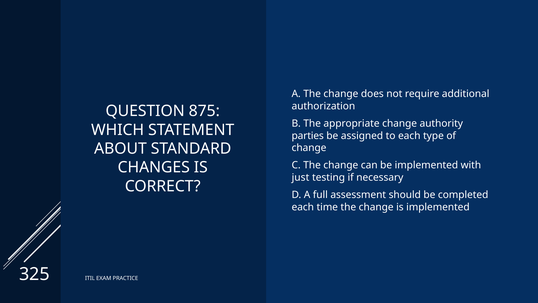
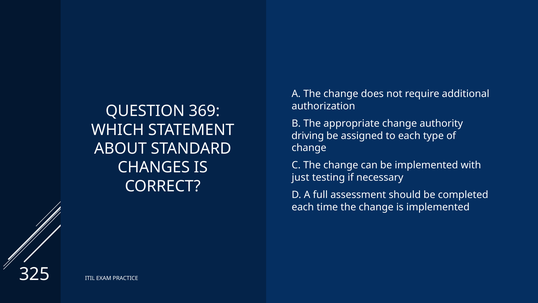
875: 875 -> 369 (204, 111)
parties: parties -> driving (308, 136)
